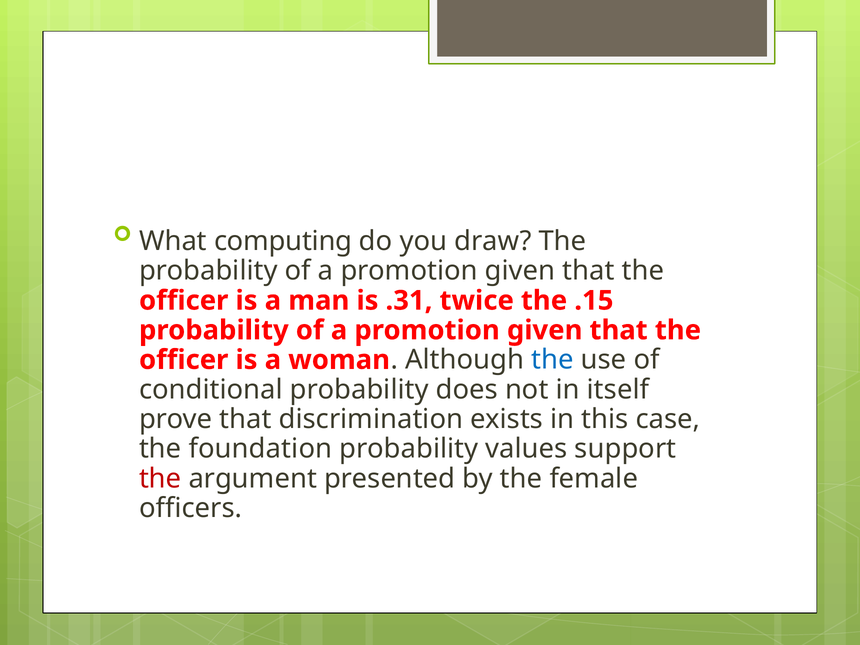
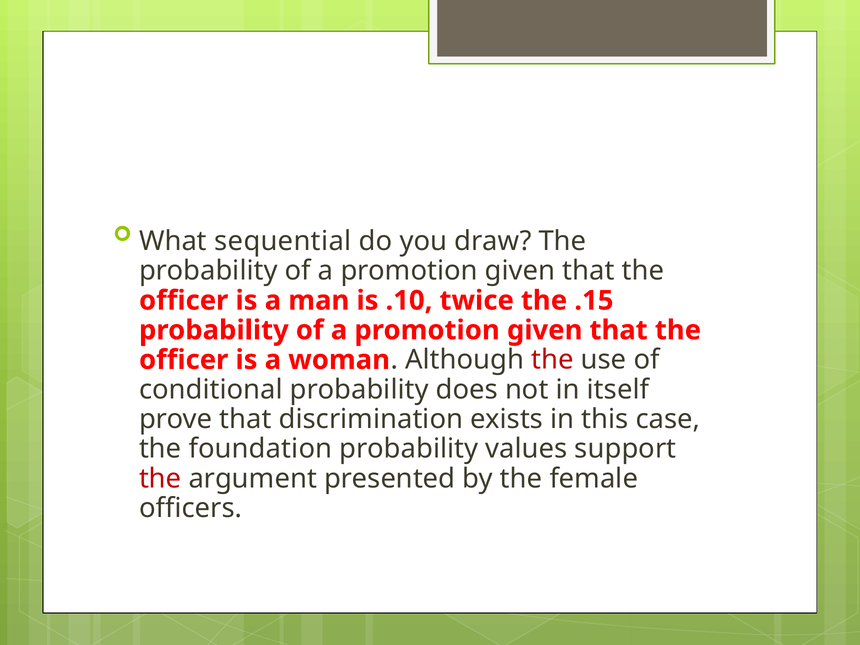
computing: computing -> sequential (283, 241)
.31: .31 -> .10 (409, 301)
the colour: blue -> red (552, 360)
